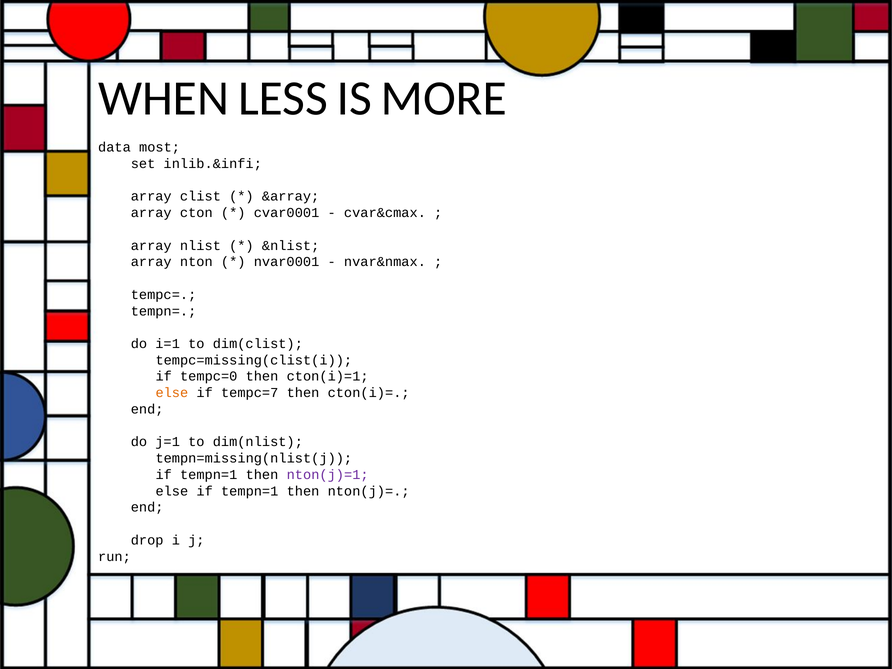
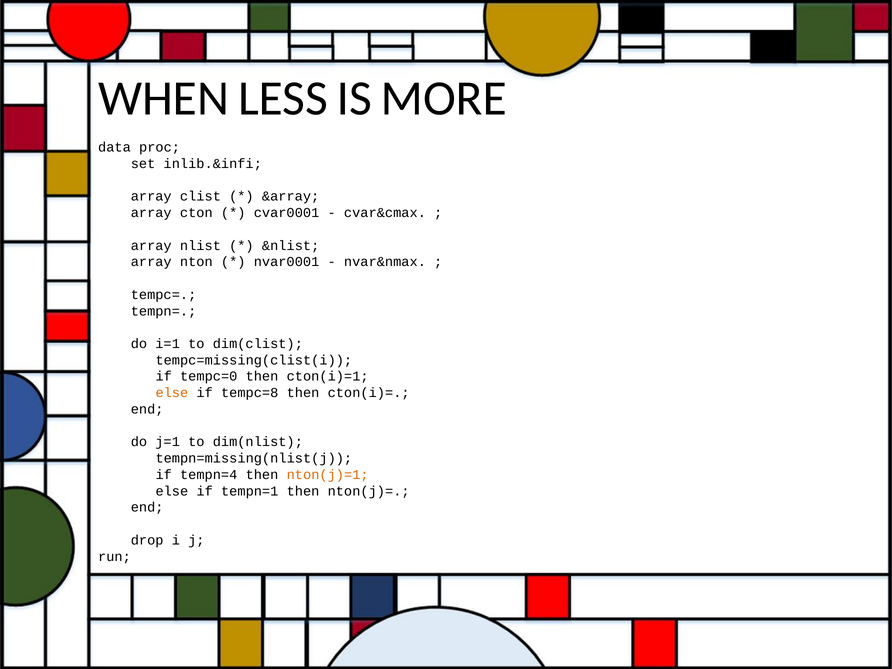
most: most -> proc (160, 147)
tempc=7: tempc=7 -> tempc=8 (250, 393)
tempn=1: tempn=1 -> tempn=4 (209, 475)
nton(j)=1 colour: purple -> orange (328, 475)
